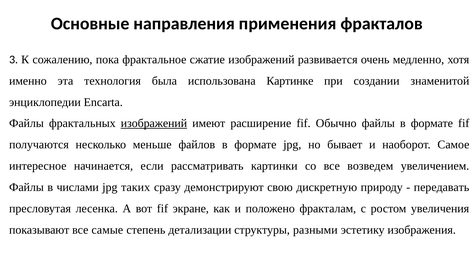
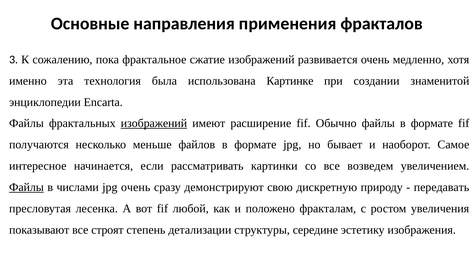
Файлы underline: none -> present (26, 187)
jpg таких: таких -> очень (136, 187)
экране: экране -> любой (191, 209)
самые: самые -> строят (107, 230)
разными: разными -> середине (315, 230)
